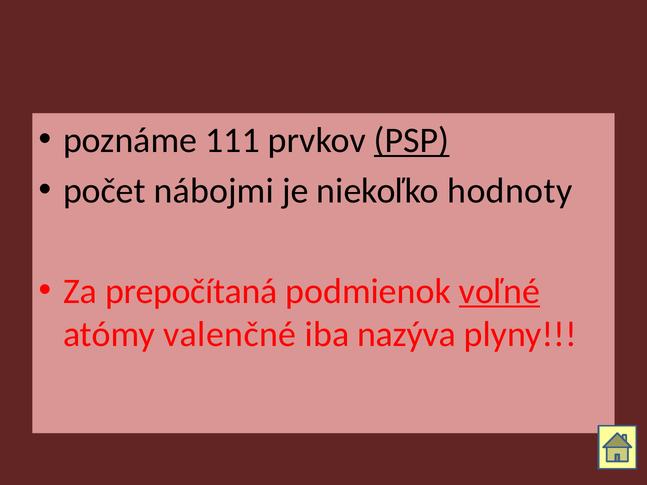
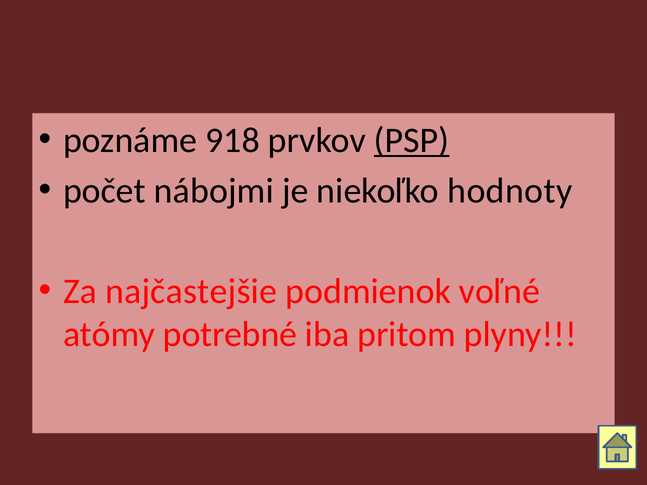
111: 111 -> 918 (233, 141)
prepočítaná: prepočítaná -> najčastejšie (191, 291)
voľné underline: present -> none (499, 291)
valenčné: valenčné -> potrebné (230, 334)
nazýva: nazýva -> pritom (407, 334)
